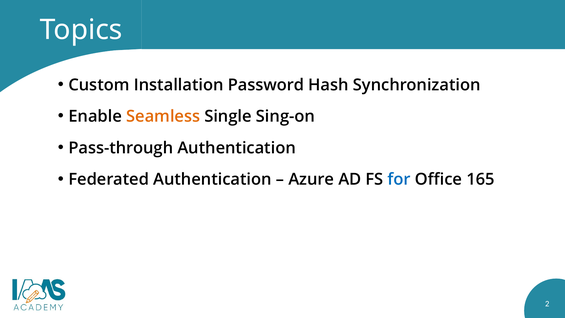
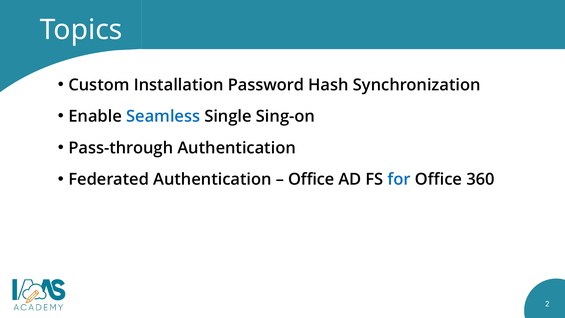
Seamless colour: orange -> blue (163, 116)
Azure: Azure -> Office (311, 179)
165: 165 -> 360 (480, 179)
